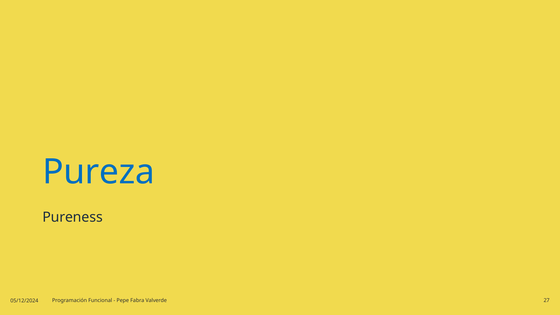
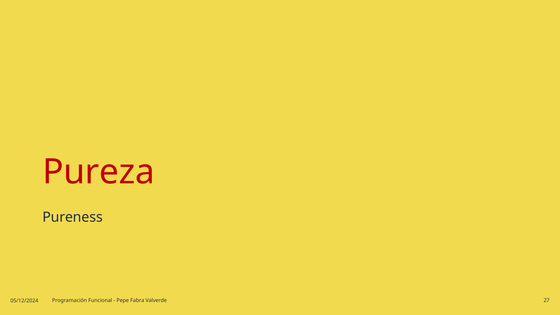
Pureza colour: blue -> red (99, 172)
